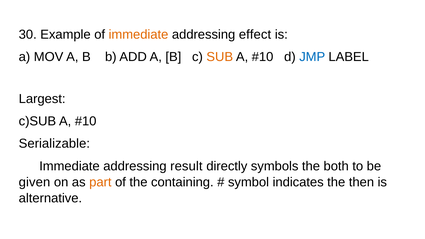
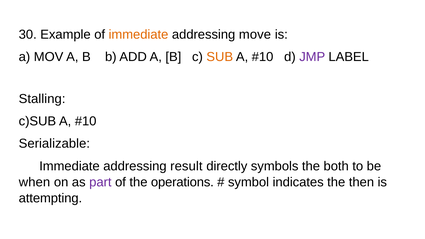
effect: effect -> move (255, 34)
JMP colour: blue -> purple (312, 57)
Largest: Largest -> Stalling (42, 99)
given: given -> when (34, 182)
part colour: orange -> purple (100, 182)
containing: containing -> operations (182, 182)
alternative: alternative -> attempting (50, 198)
